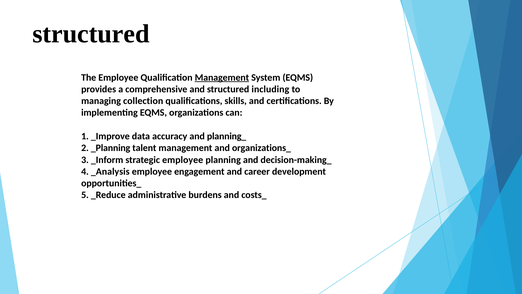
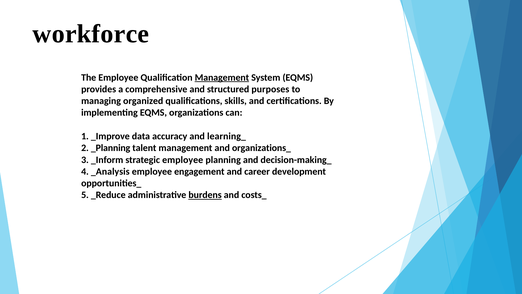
structured: structured -> workforce (91, 34)
including: including -> purposes (270, 89)
collection: collection -> organized (143, 101)
planning_: planning_ -> learning_ (227, 136)
burdens underline: none -> present (205, 195)
